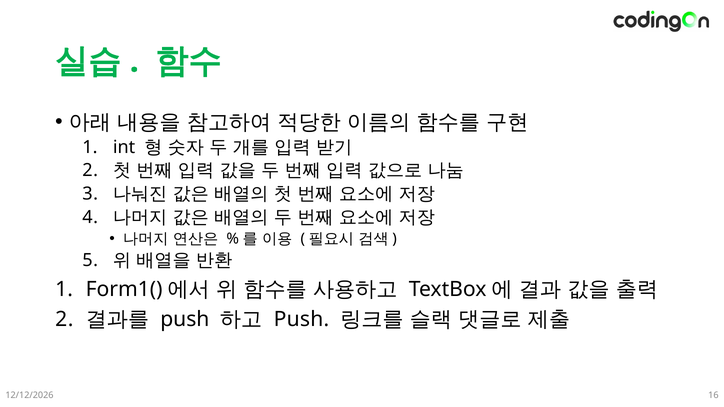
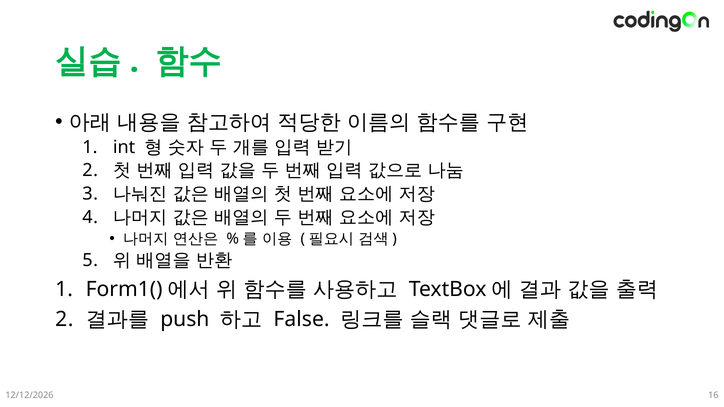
Push: Push -> False (302, 320)
